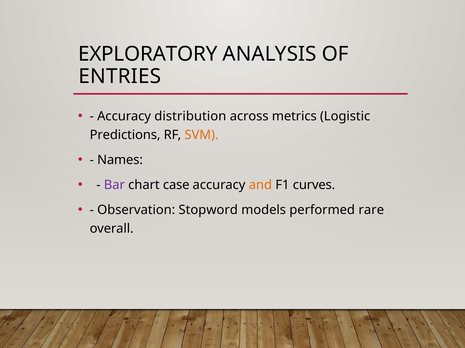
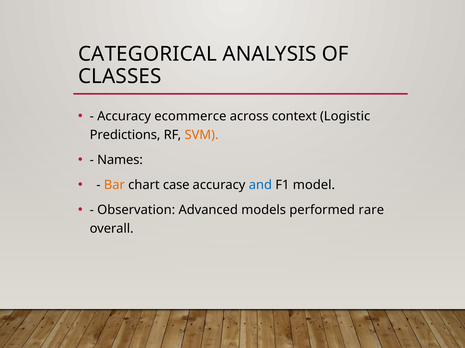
EXPLORATORY: EXPLORATORY -> CATEGORICAL (148, 54)
ENTRIES: ENTRIES -> CLASSES (120, 77)
distribution: distribution -> ecommerce (190, 117)
metrics: metrics -> context (294, 117)
Bar colour: purple -> orange (114, 185)
and colour: orange -> blue (260, 185)
curves: curves -> model (314, 185)
Stopword: Stopword -> Advanced (208, 210)
